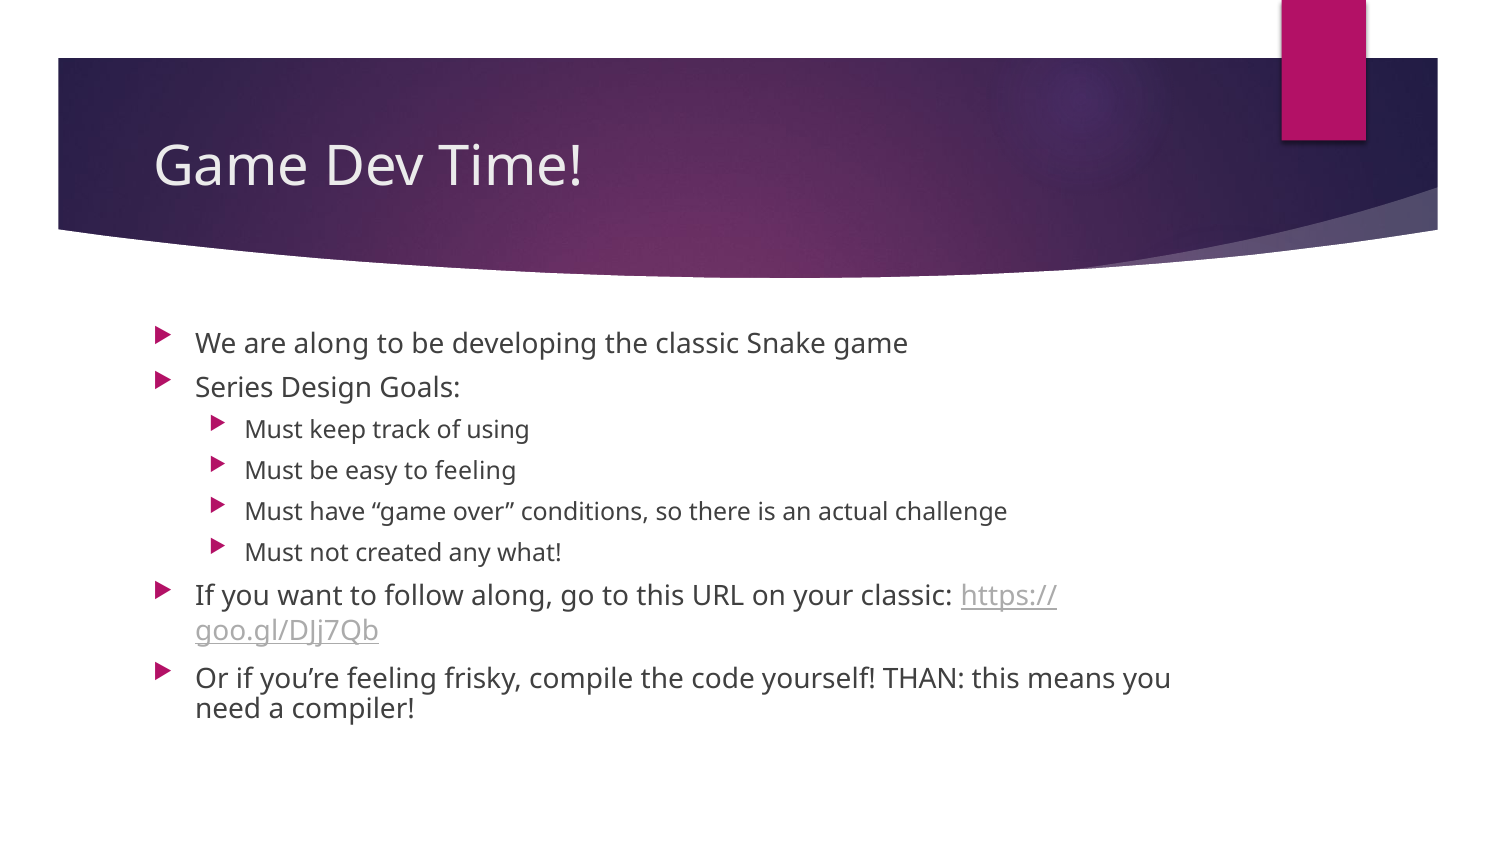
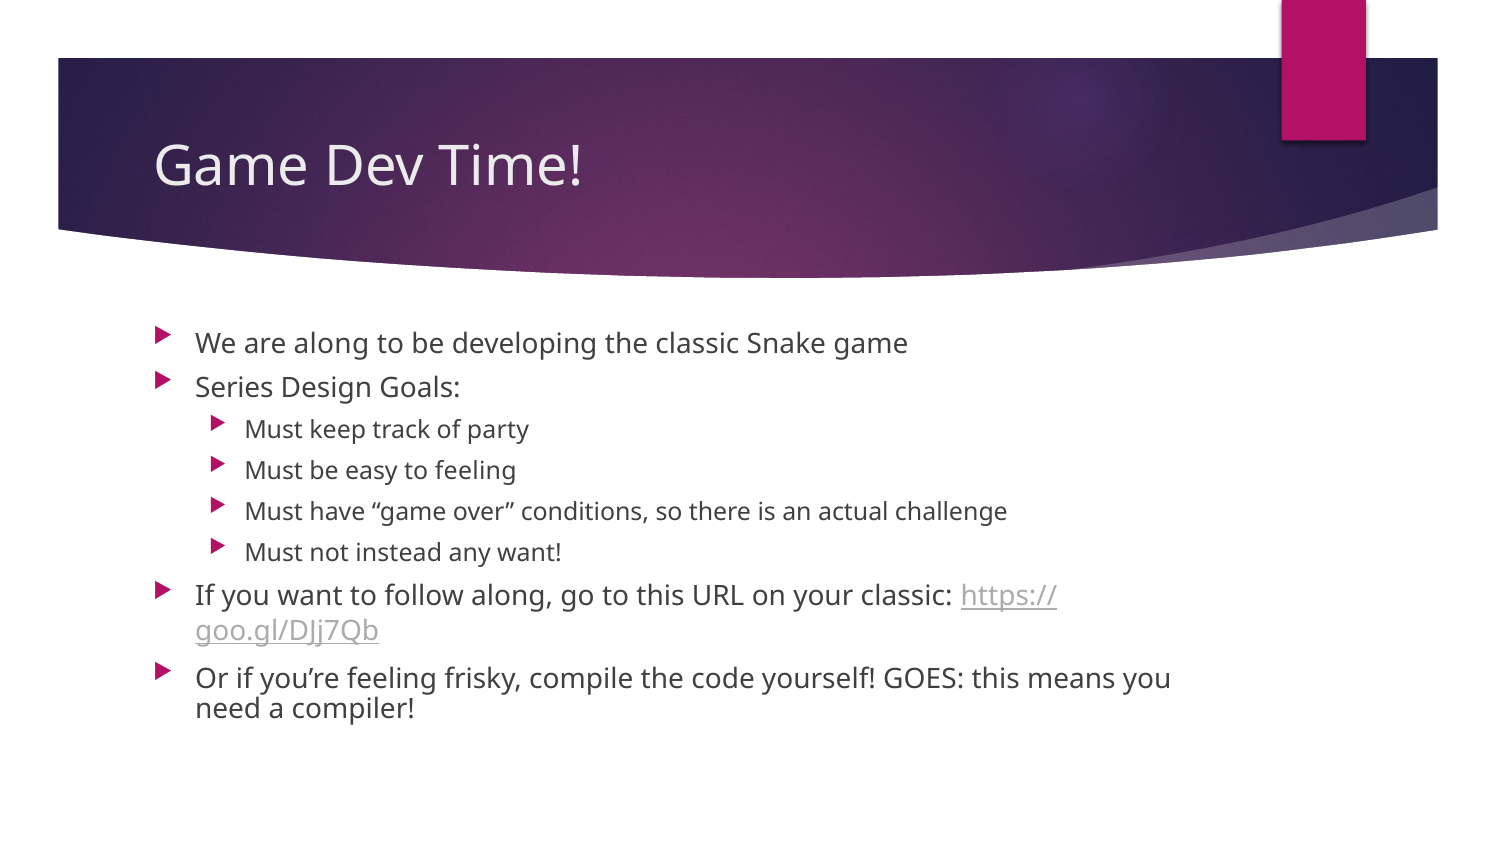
using: using -> party (498, 431)
created: created -> instead (399, 553)
any what: what -> want (529, 553)
THAN: THAN -> GOES (924, 679)
